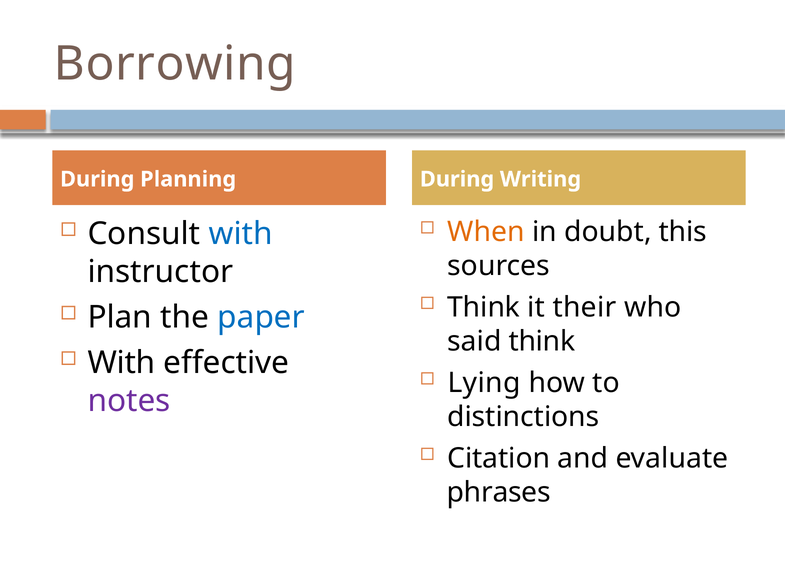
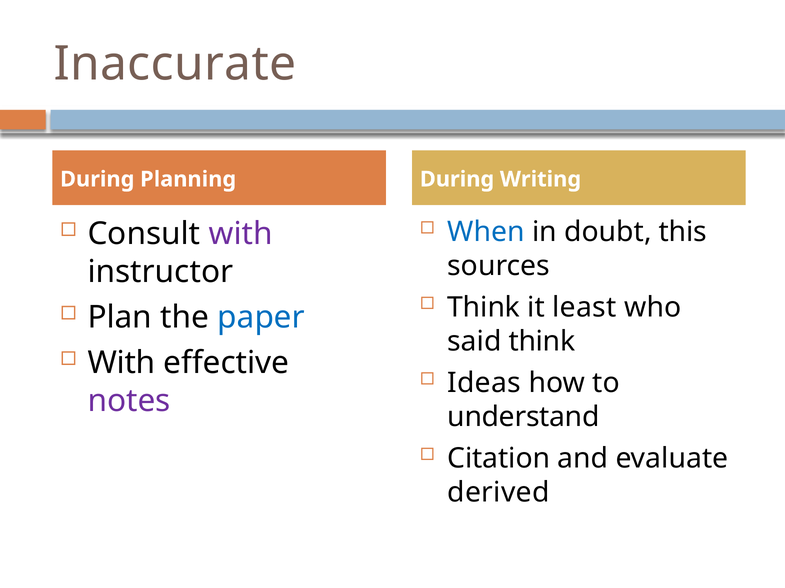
Borrowing: Borrowing -> Inaccurate (175, 64)
When colour: orange -> blue (486, 232)
with colour: blue -> purple (241, 234)
their: their -> least (584, 308)
Lying: Lying -> Ideas (484, 383)
distinctions: distinctions -> understand (523, 417)
phrases: phrases -> derived (498, 493)
